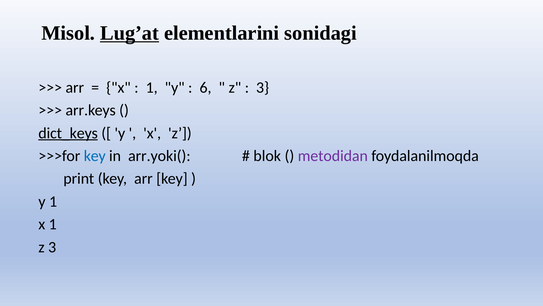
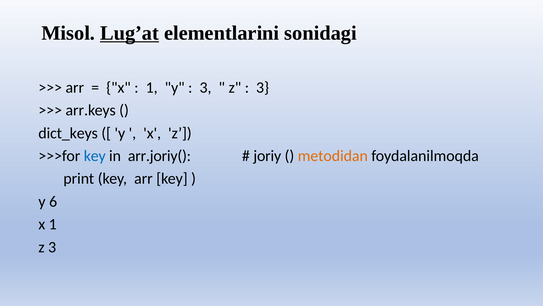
6: 6 -> 3 (206, 87)
dict_keys underline: present -> none (68, 133)
arr.yoki(: arr.yoki( -> arr.joriy( (159, 156)
blok: blok -> joriy (267, 156)
metodidan colour: purple -> orange (333, 156)
у 1: 1 -> 6 (53, 201)
